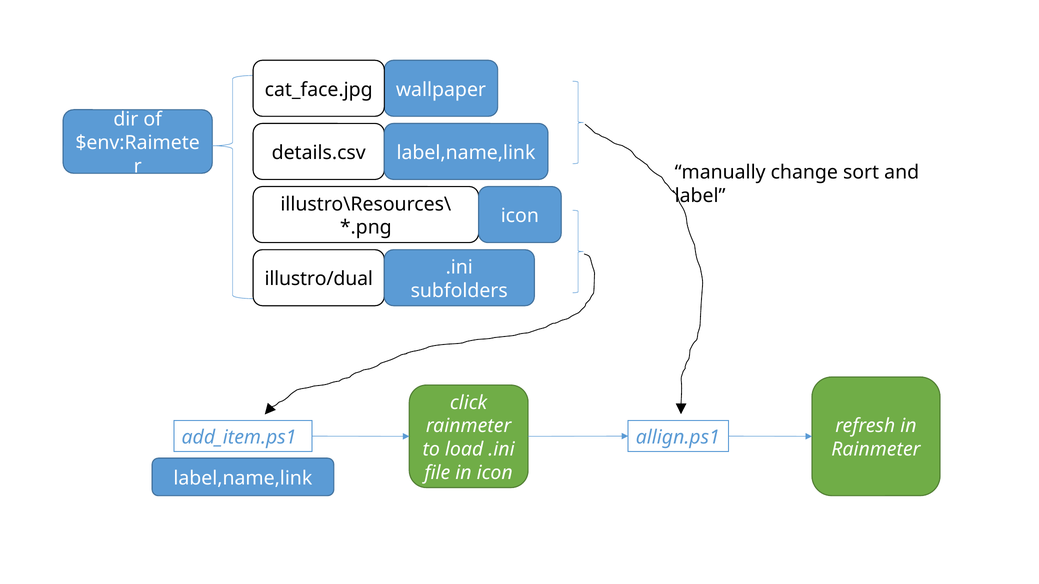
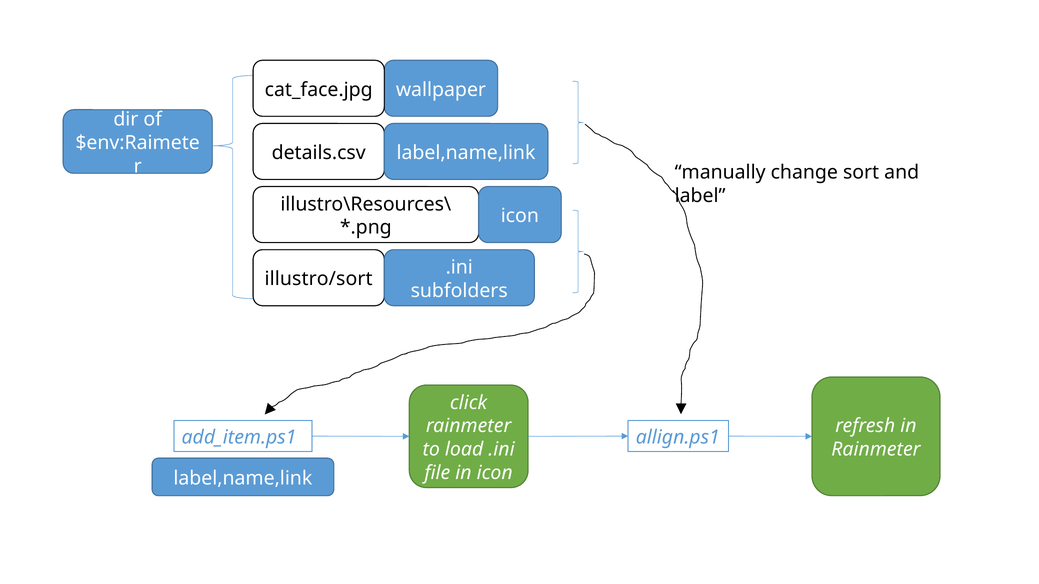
illustro/dual: illustro/dual -> illustro/sort (319, 279)
